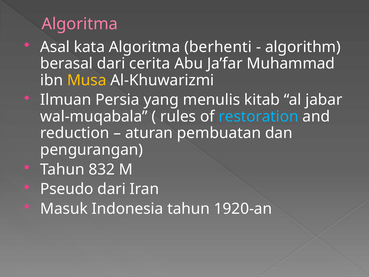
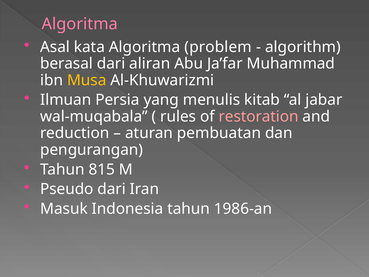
berhenti: berhenti -> problem (218, 47)
cerita: cerita -> aliran (150, 64)
restoration colour: light blue -> pink (259, 116)
832: 832 -> 815 (102, 169)
1920-an: 1920-an -> 1986-an (243, 209)
